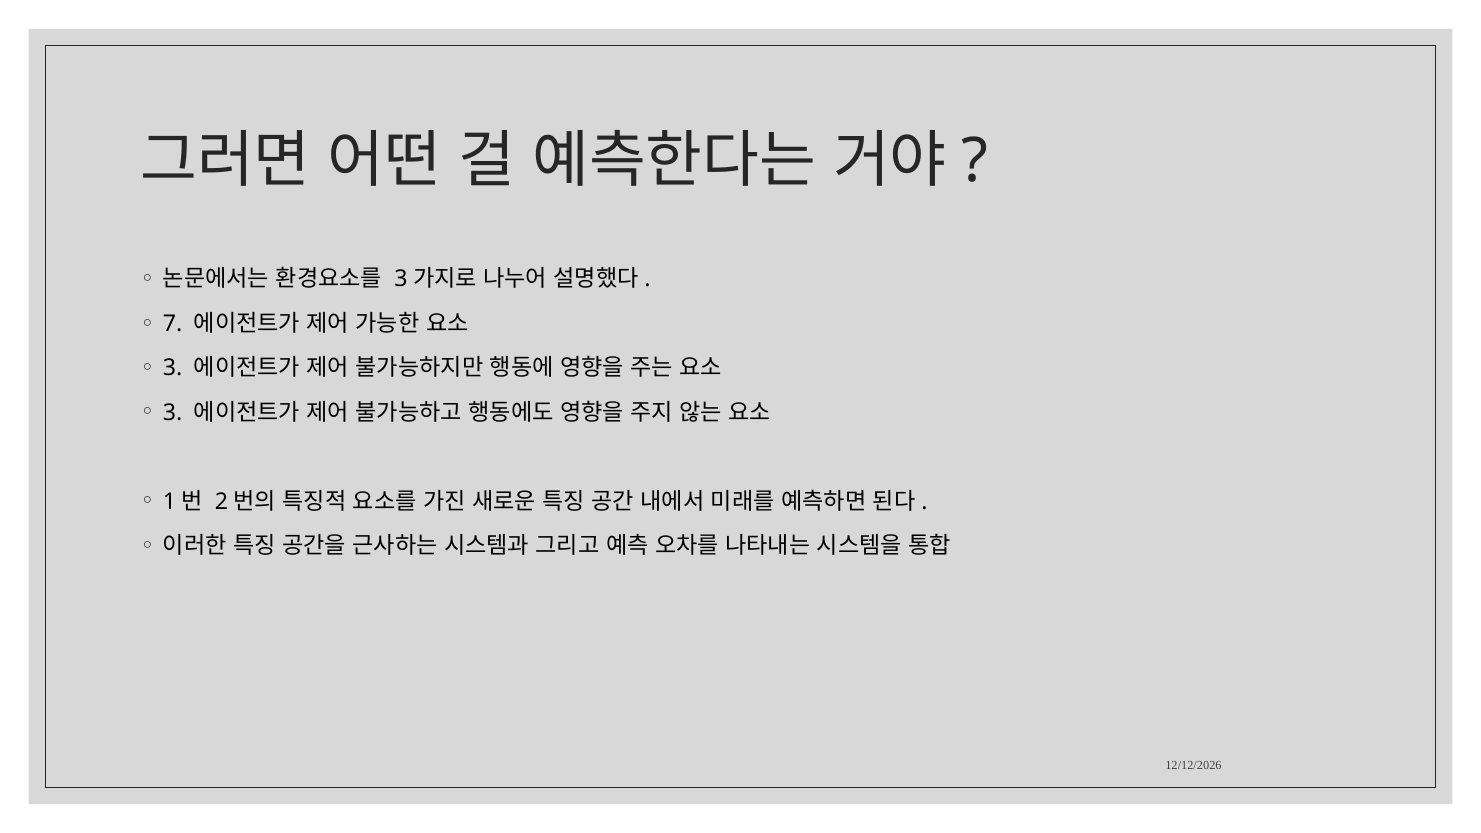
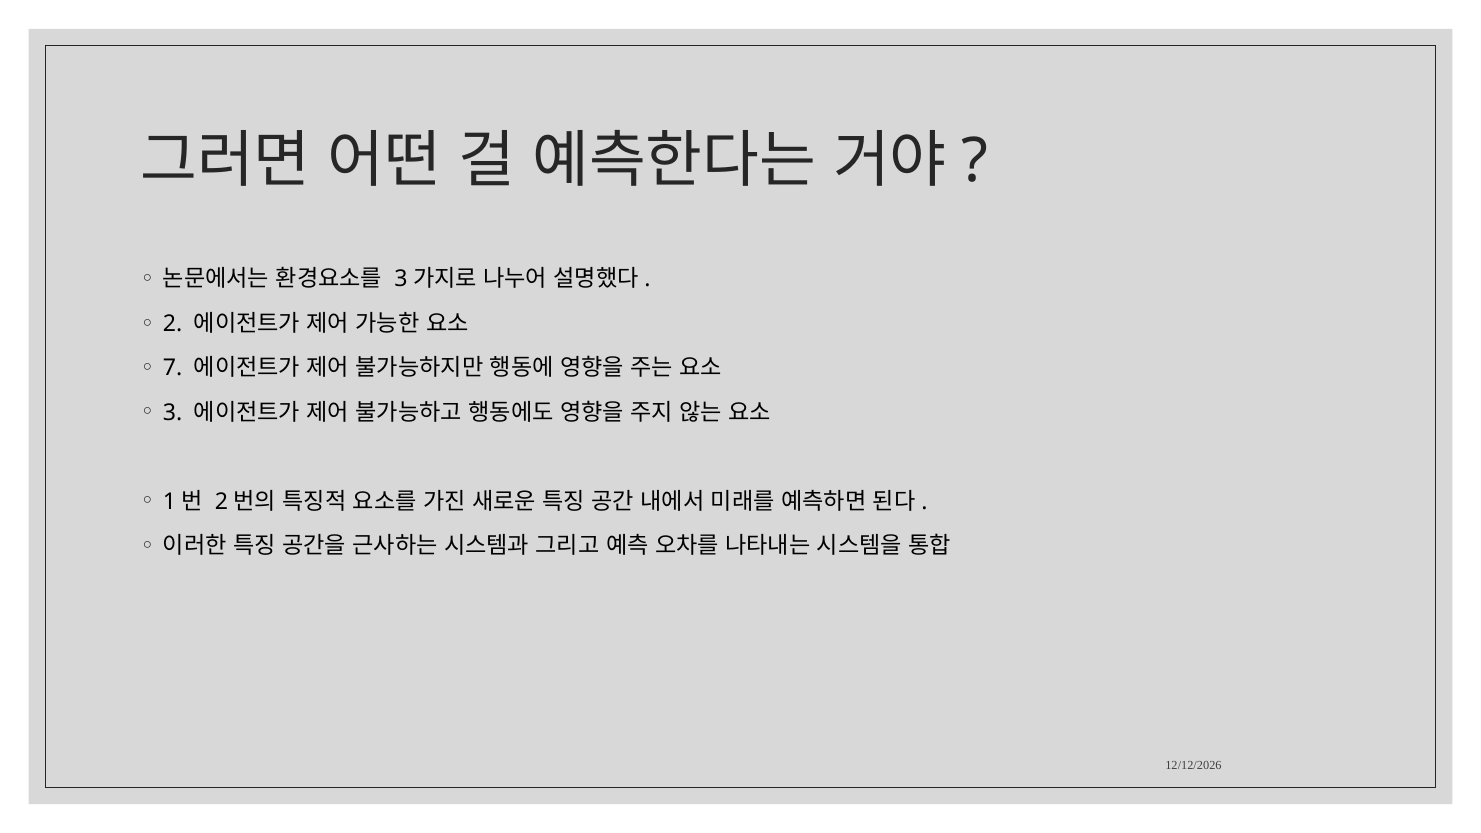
7: 7 -> 2 (173, 324)
3: 3 -> 7 (173, 368)
